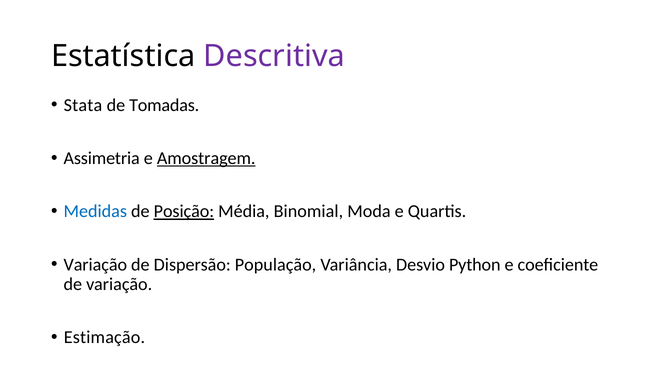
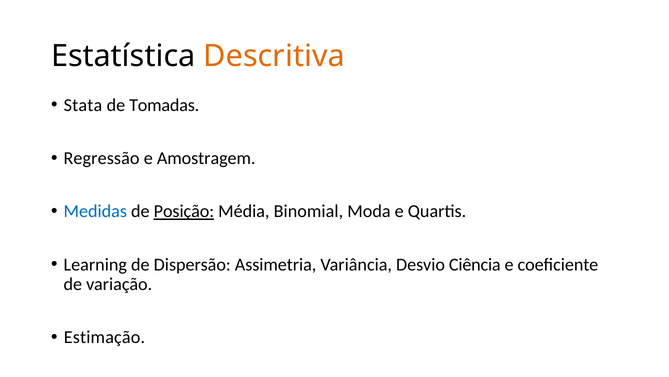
Descritiva colour: purple -> orange (274, 56)
Assimetria: Assimetria -> Regressão (102, 158)
Amostragem underline: present -> none (206, 158)
Variação: Variação -> Learning (95, 264)
População: População -> Assimetria (276, 264)
Python: Python -> Ciência (475, 264)
